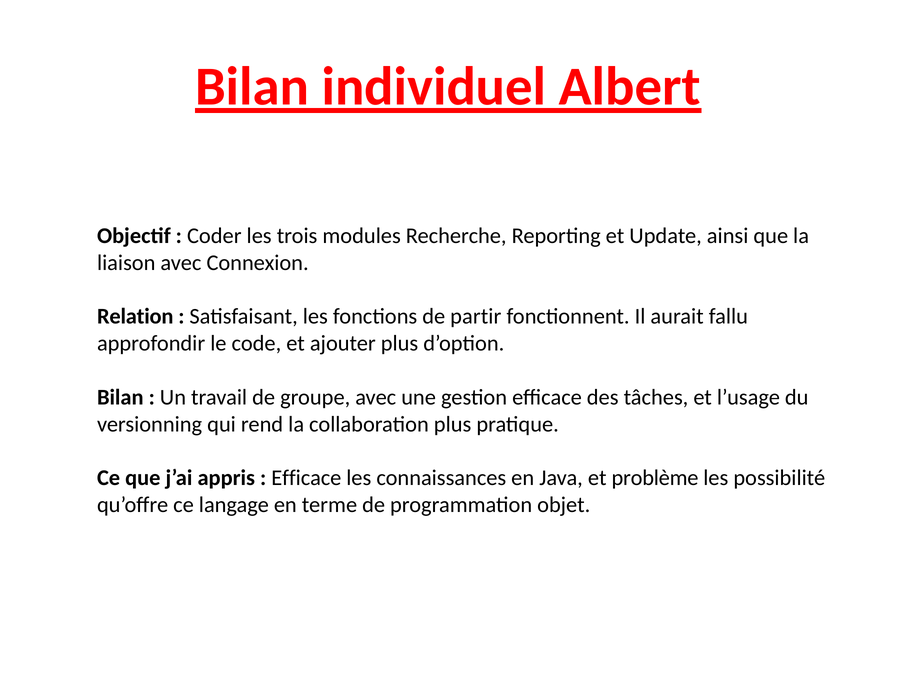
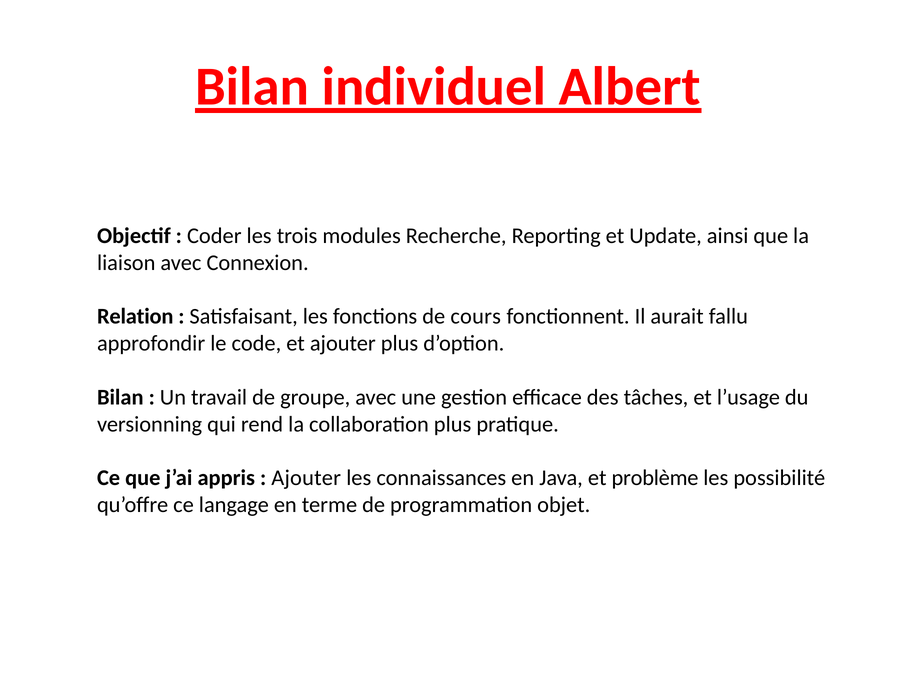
partir: partir -> cours (476, 316)
Efficace: Efficace -> Ajouter (306, 478)
